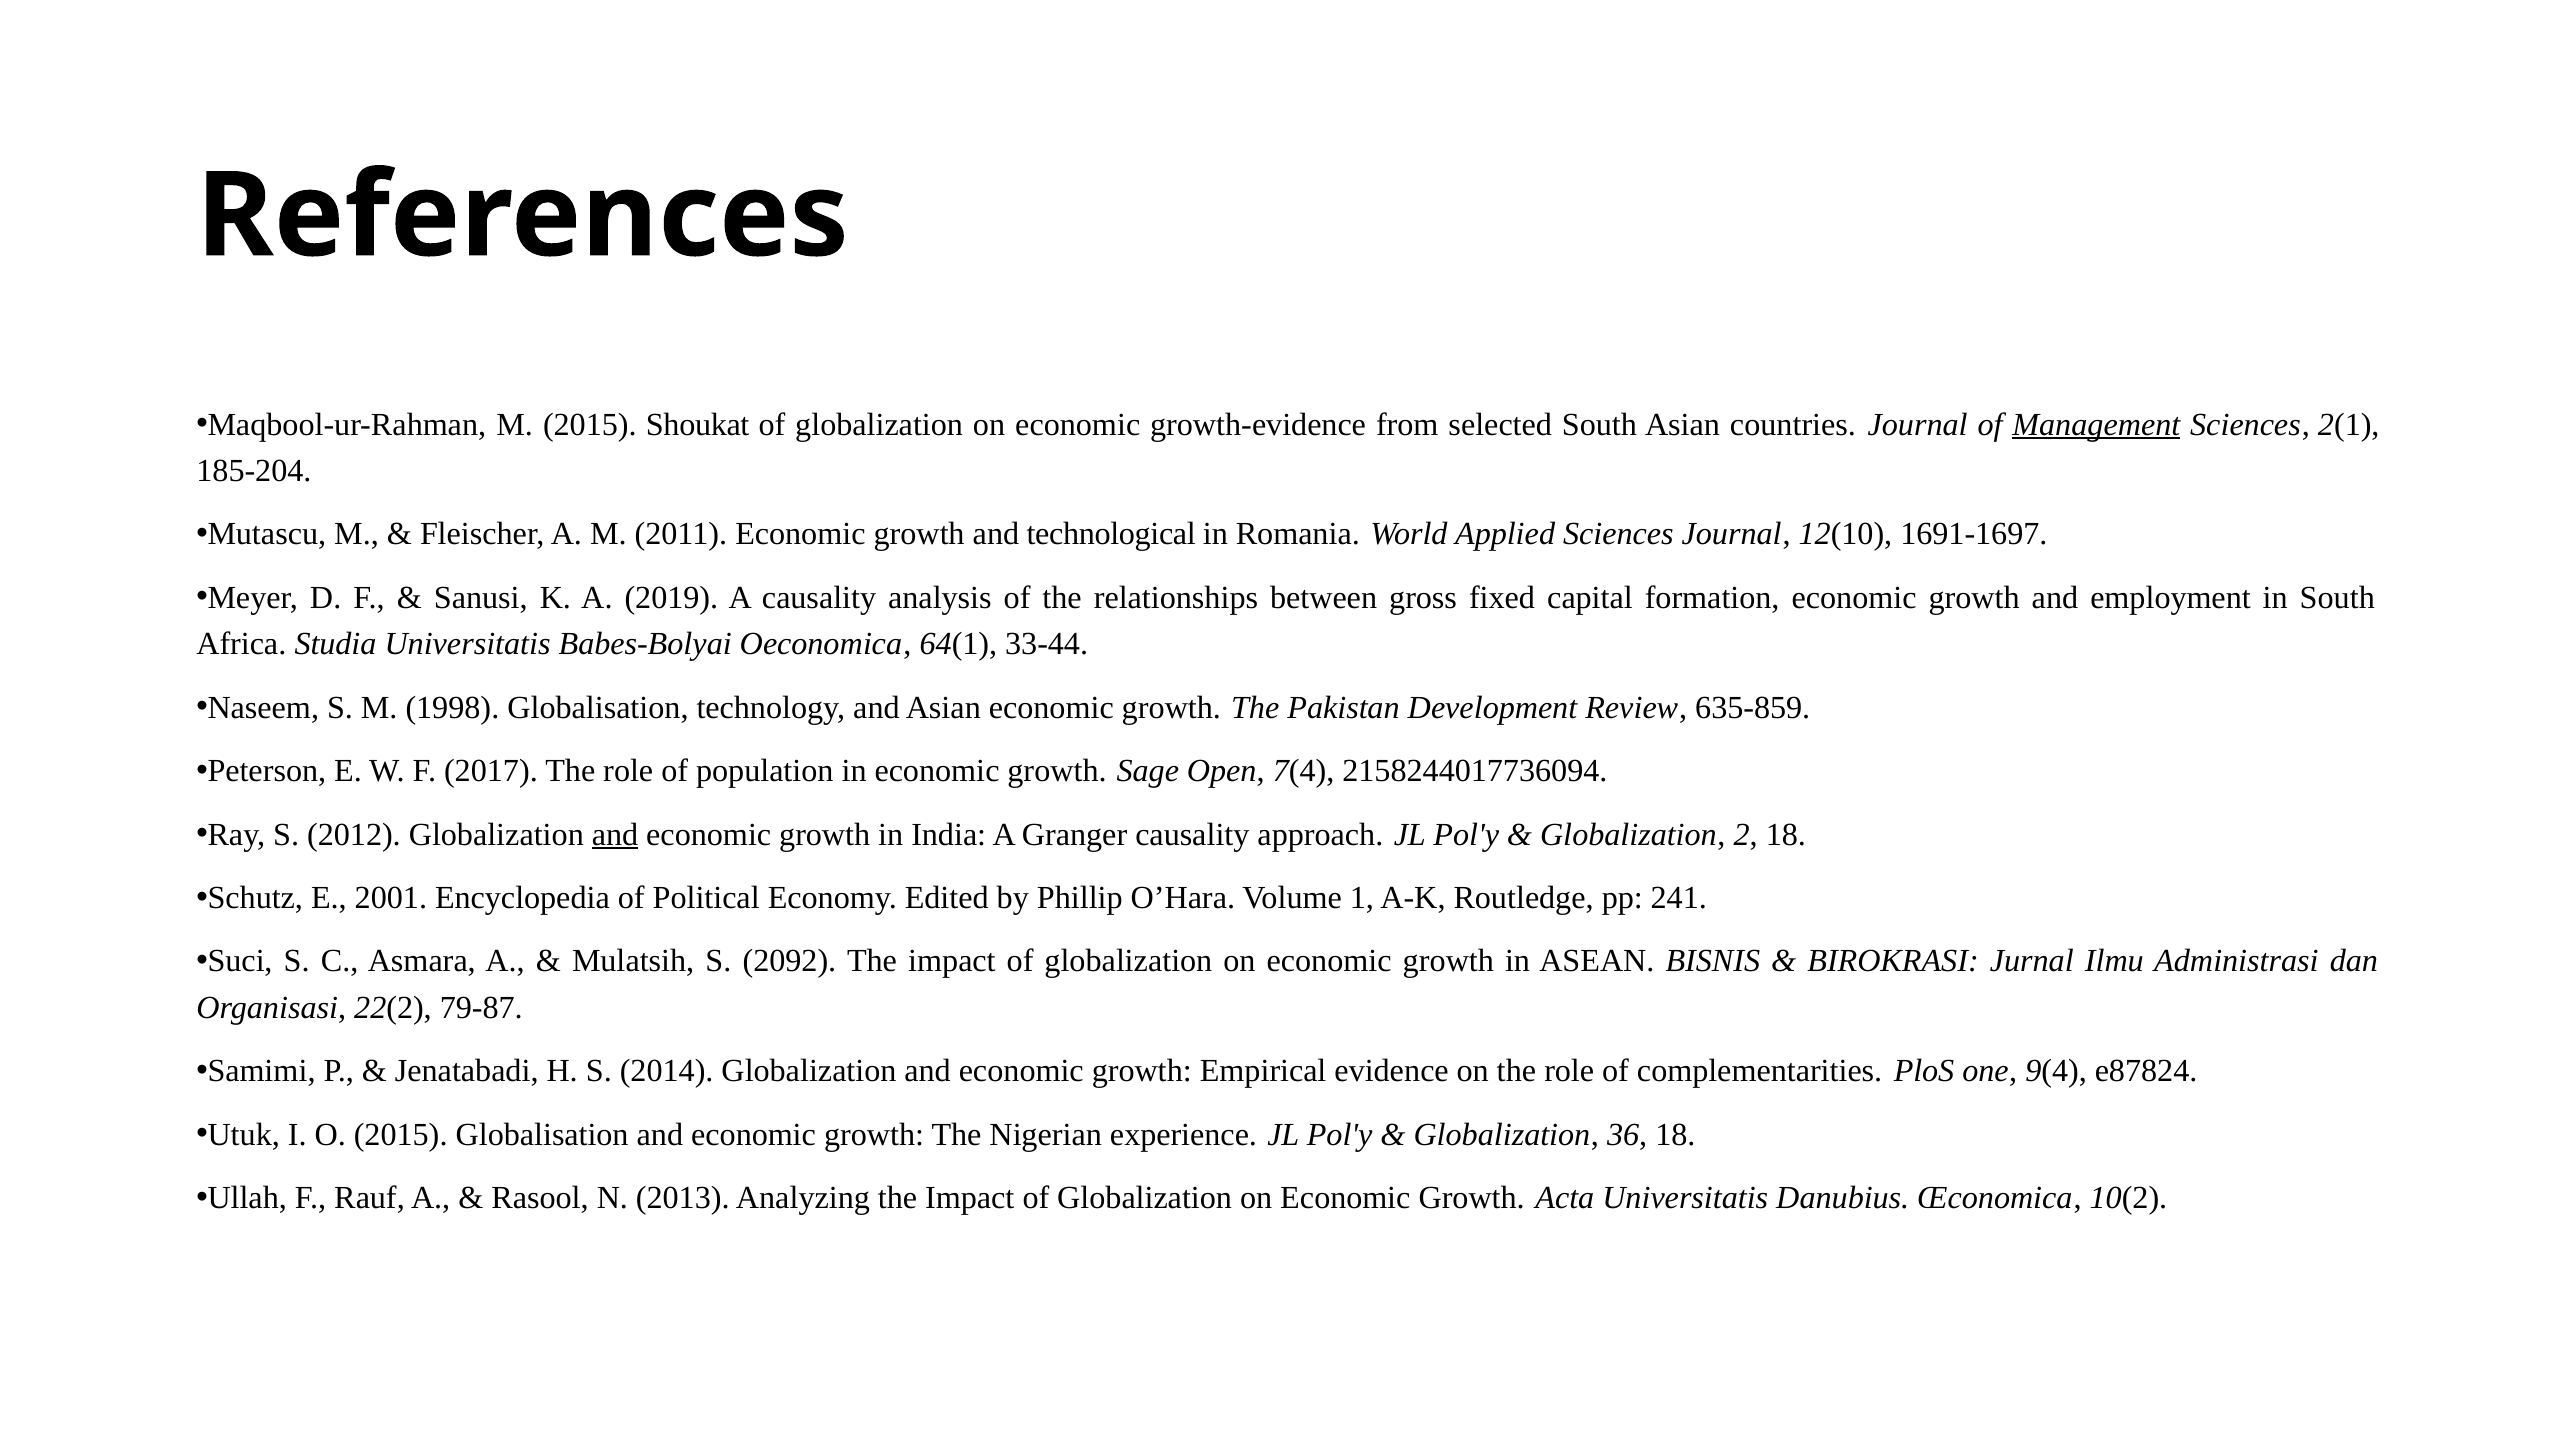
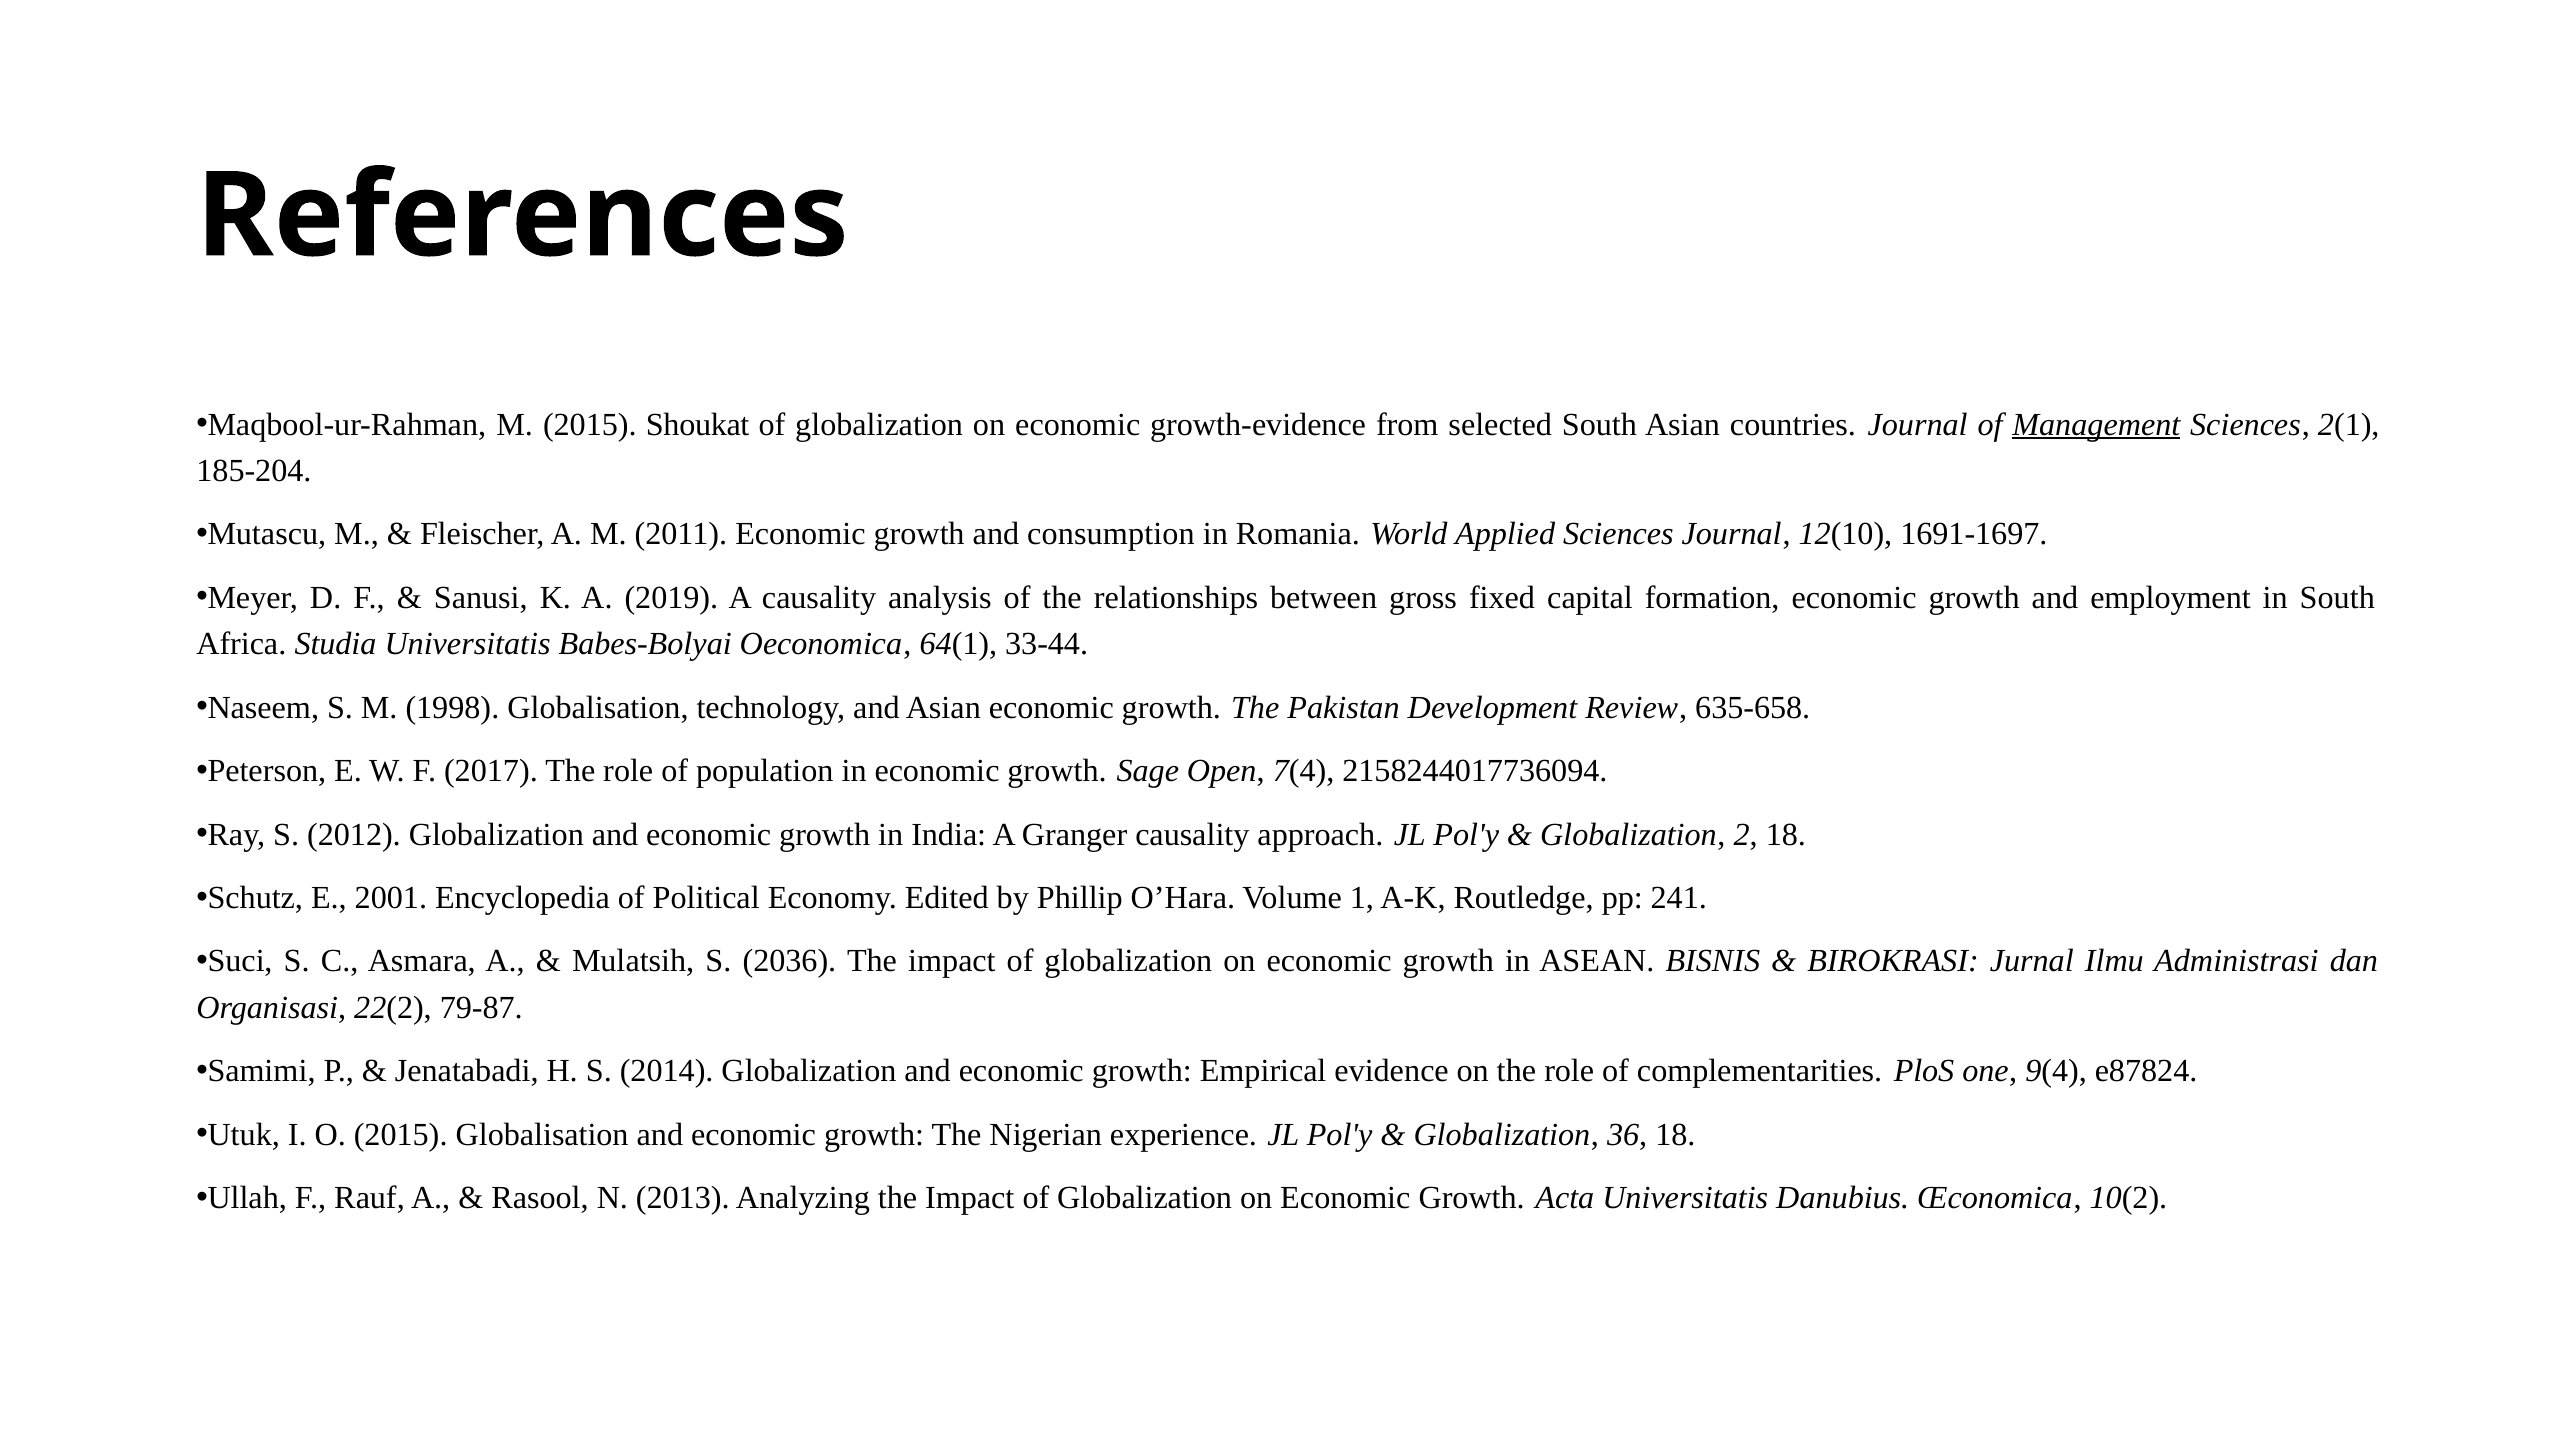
technological: technological -> consumption (1111, 534)
635-859: 635-859 -> 635-658 (1753, 708)
and underline: present -> none (615, 834)
2092: 2092 -> 2036 (789, 961)
